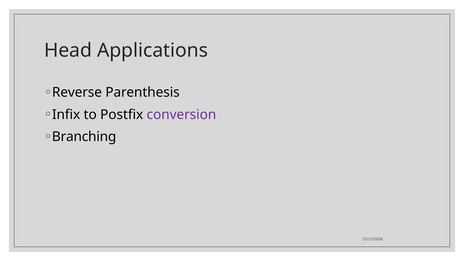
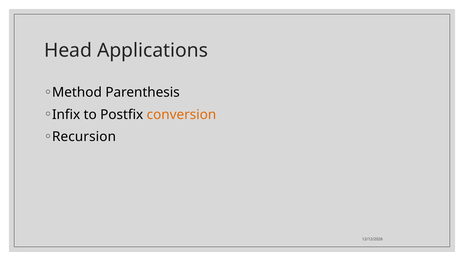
Reverse: Reverse -> Method (77, 92)
conversion colour: purple -> orange (181, 115)
Branching: Branching -> Recursion (84, 137)
